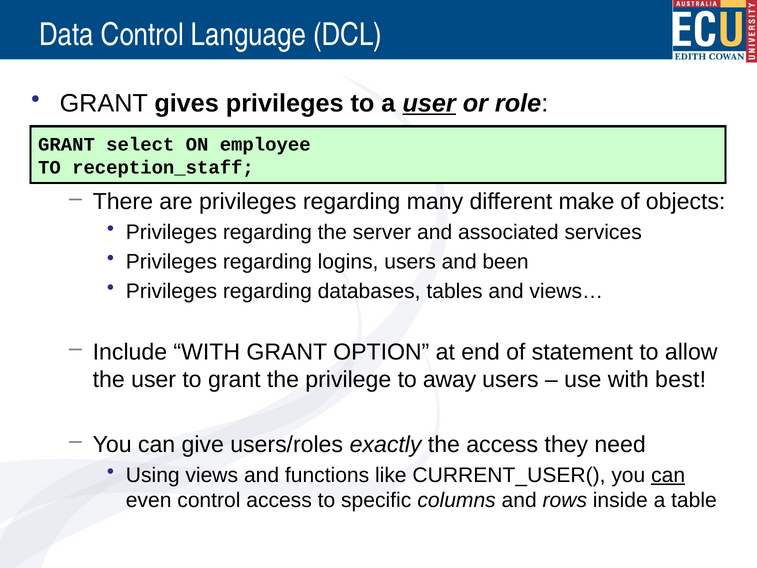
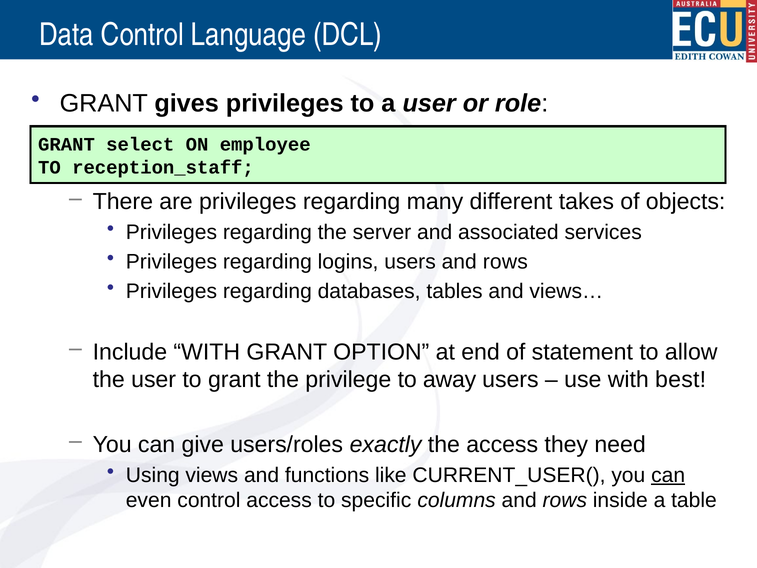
user underline: present -> none (429, 103)
make: make -> takes (586, 202)
users and been: been -> rows (505, 262)
